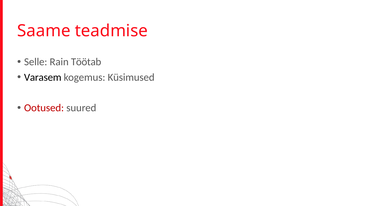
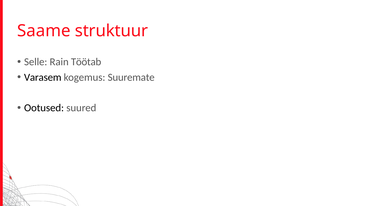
teadmise: teadmise -> struktuur (111, 31)
Küsimused: Küsimused -> Suuremate (131, 77)
Ootused colour: red -> black (44, 108)
